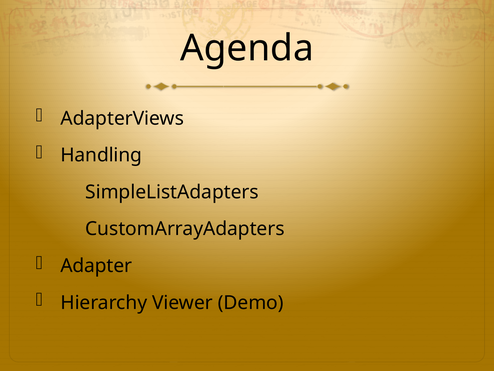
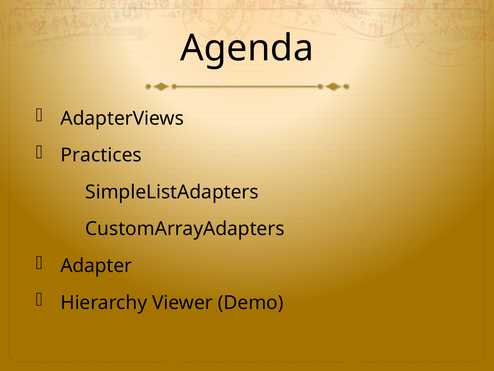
Handling: Handling -> Practices (101, 155)
